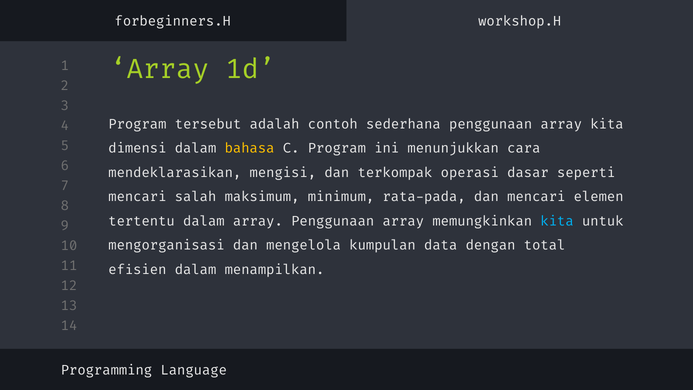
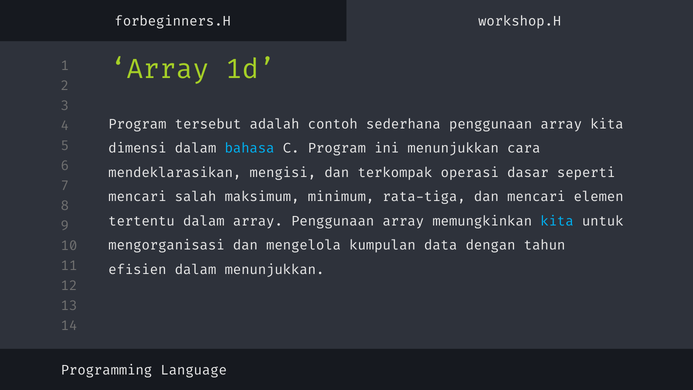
bahasa colour: yellow -> light blue (250, 148)
rata-pada: rata-pada -> rata-tiga (424, 197)
total: total -> tahun (545, 245)
dalam menampilkan: menampilkan -> menunjukkan (275, 270)
